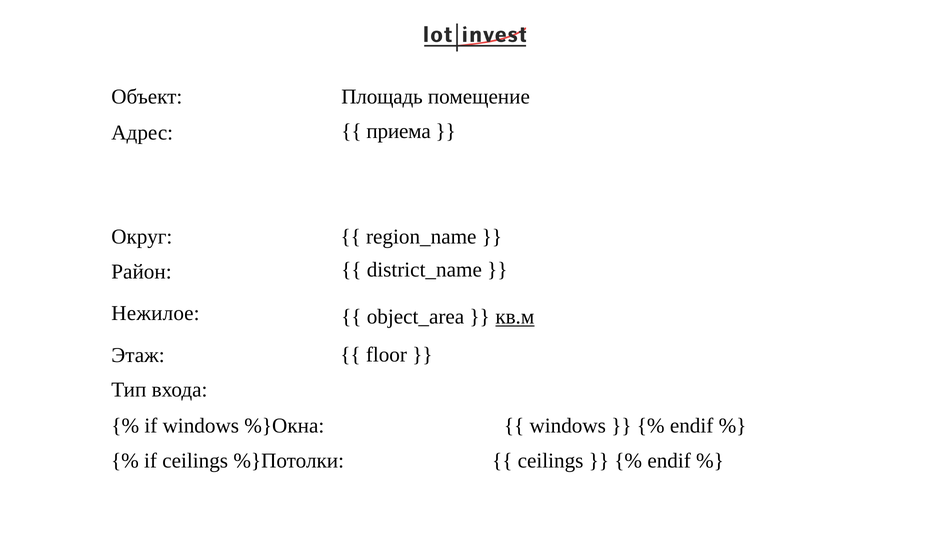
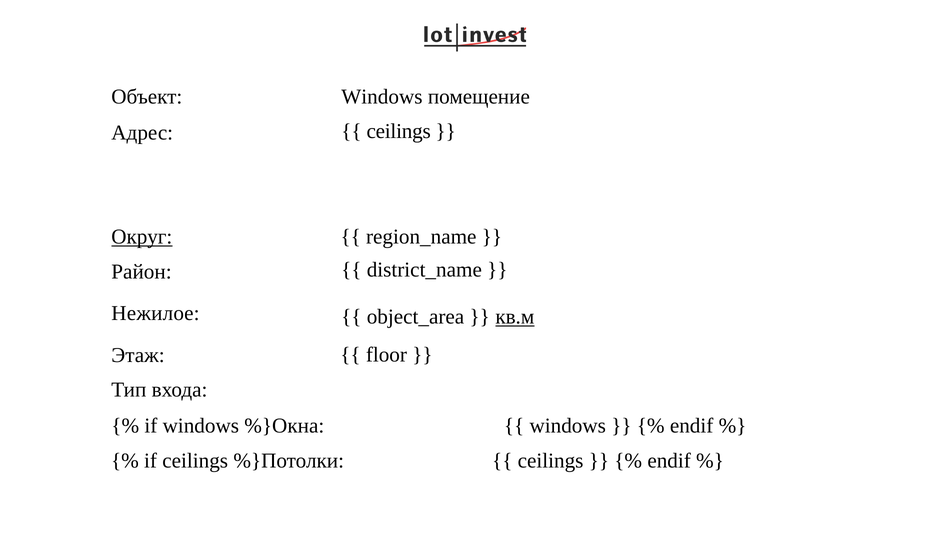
Объект Площадь: Площадь -> Windows (382, 97)
приема: приема -> ceilings (399, 132)
Округ underline: none -> present (142, 237)
